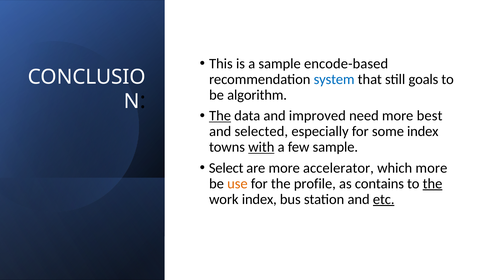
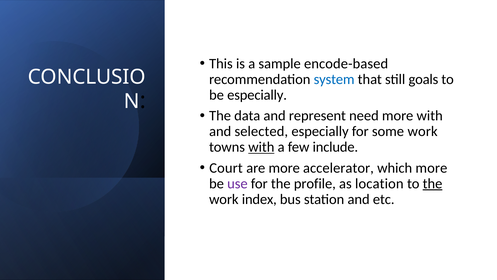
be algorithm: algorithm -> especially (257, 95)
The underline: present -> none (220, 116)
improved: improved -> represent (317, 116)
more best: best -> with (430, 116)
some index: index -> work (423, 131)
few sample: sample -> include (335, 147)
Select: Select -> Court (226, 168)
use colour: orange -> purple (237, 183)
contains: contains -> location (379, 183)
etc underline: present -> none (384, 199)
